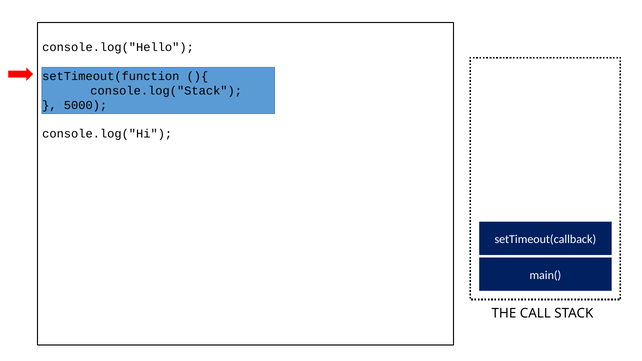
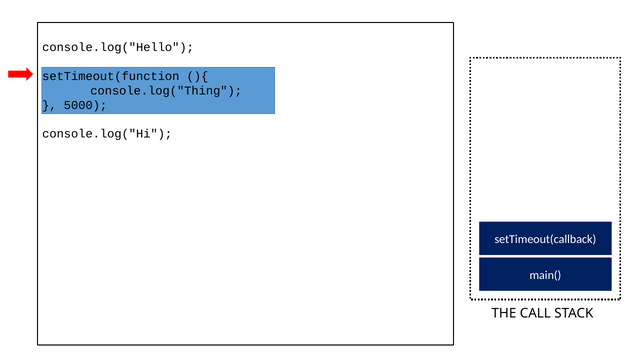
console.log("Stack: console.log("Stack -> console.log("Thing (166, 91)
